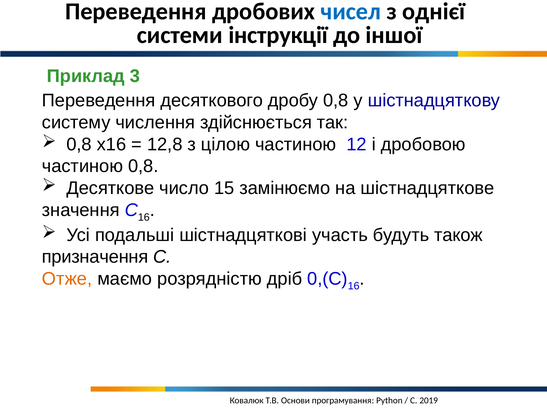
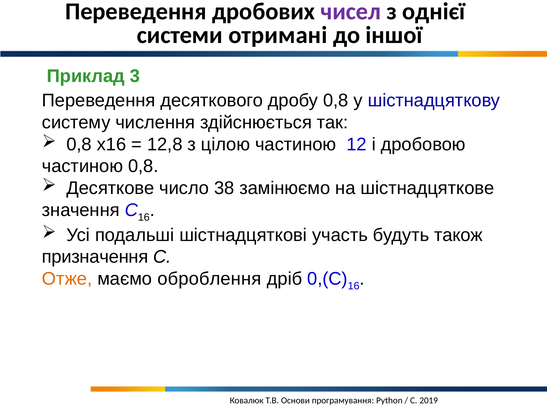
чисел colour: blue -> purple (351, 12)
інструкції: інструкції -> отримані (278, 35)
15: 15 -> 38 (224, 188)
розрядністю: розрядністю -> оброблення (209, 278)
